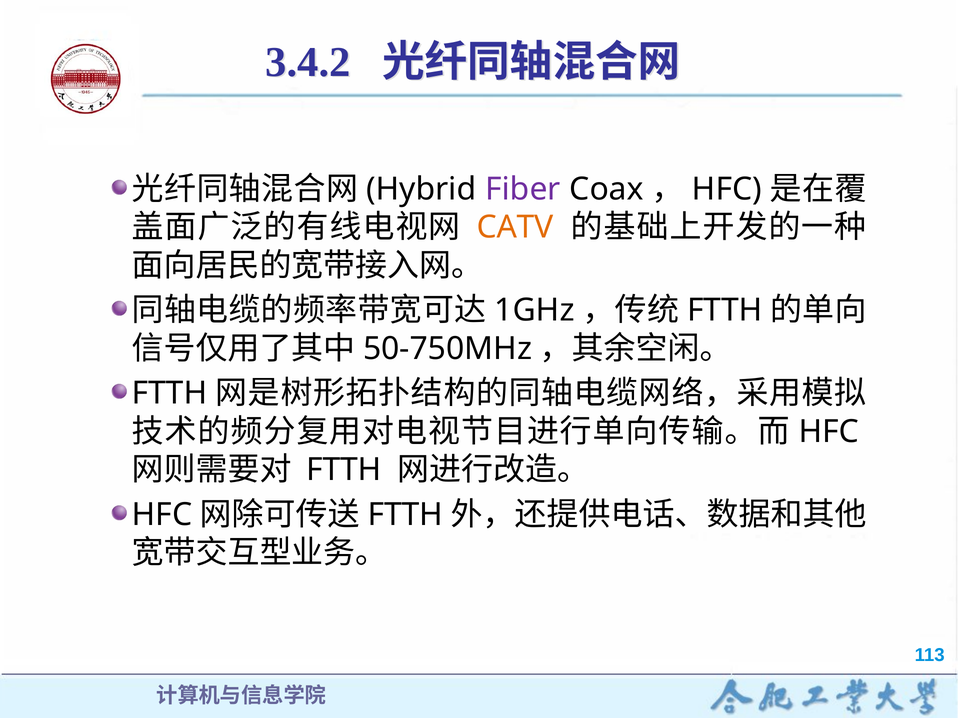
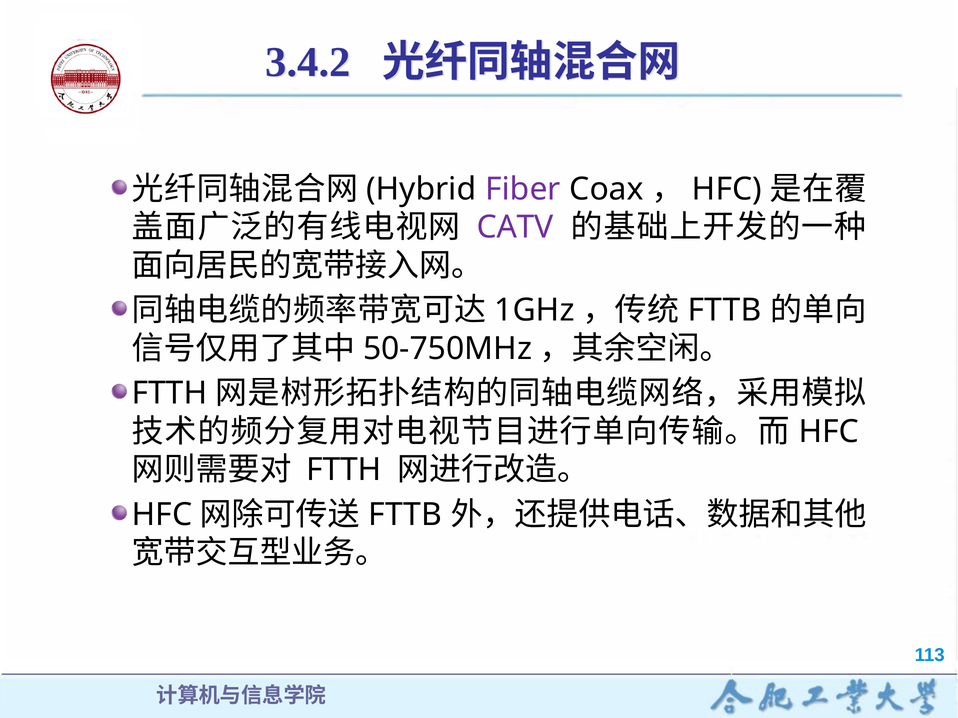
CATV colour: orange -> purple (515, 228)
FTTH: FTTH -> FTTB (725, 311)
FTTH: FTTH -> FTTB (405, 515)
